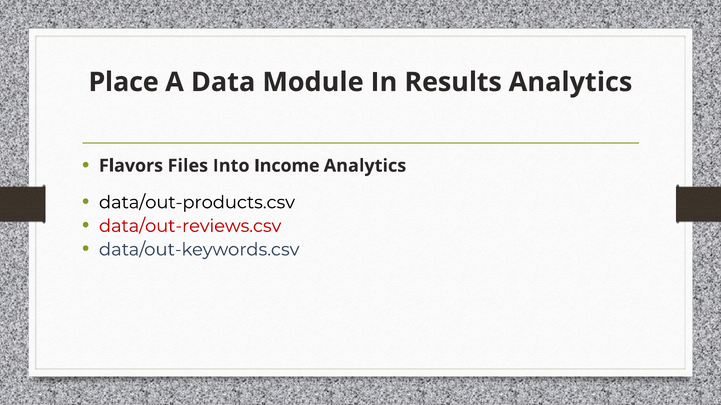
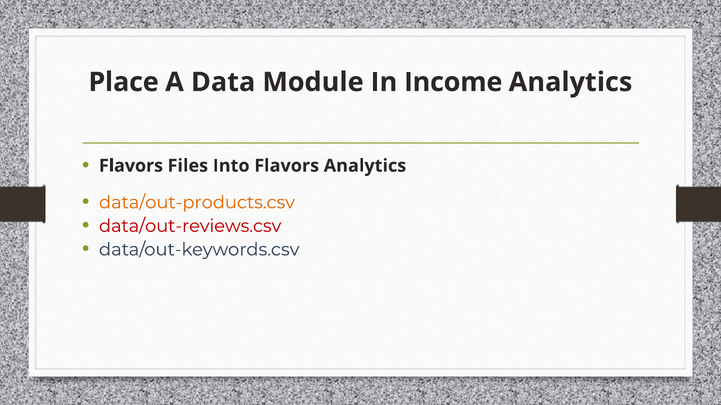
Results: Results -> Income (453, 82)
Into Income: Income -> Flavors (287, 166)
data/out-products.csv colour: black -> orange (197, 203)
